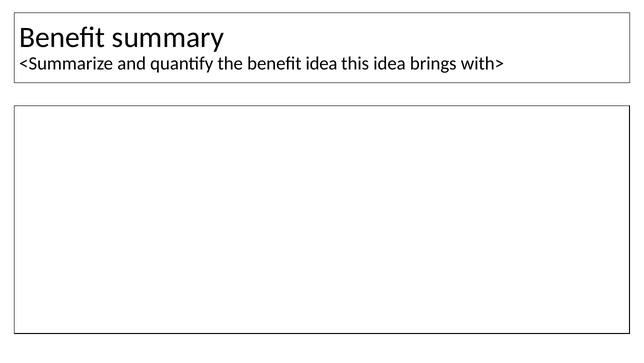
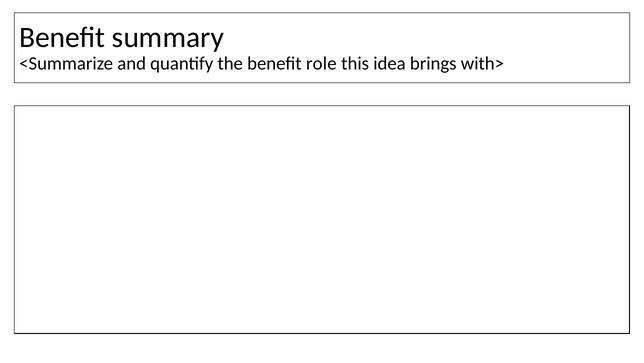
benefit idea: idea -> role (321, 64)
